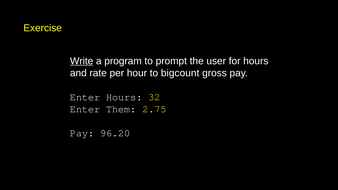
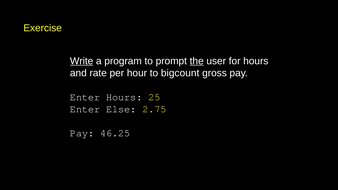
the underline: none -> present (197, 61)
32: 32 -> 25 (154, 97)
Them: Them -> Else (121, 109)
96.20: 96.20 -> 46.25 (115, 133)
